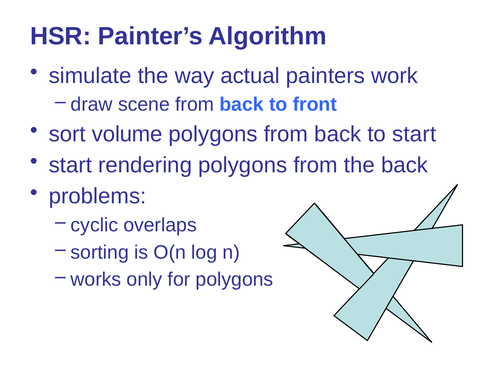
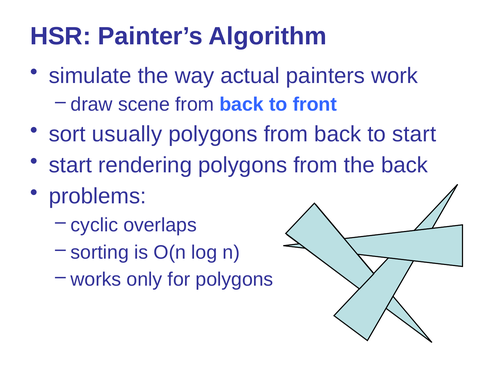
volume: volume -> usually (127, 134)
